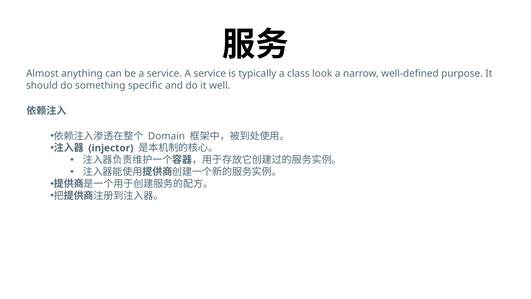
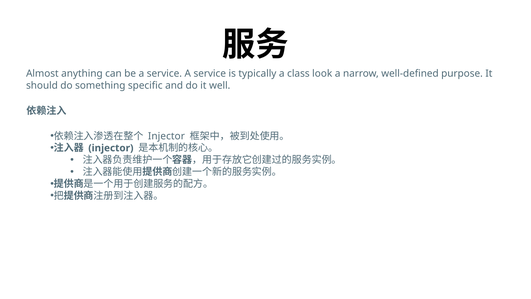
Domain: Domain -> Injector (166, 136)
